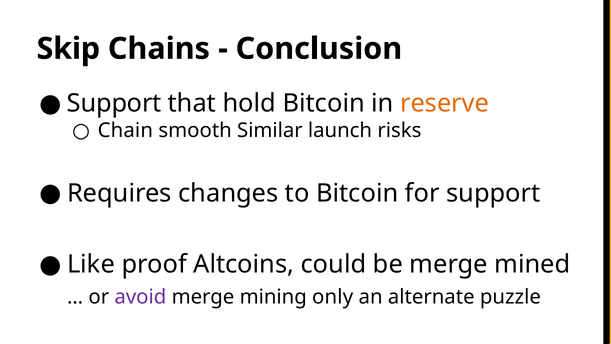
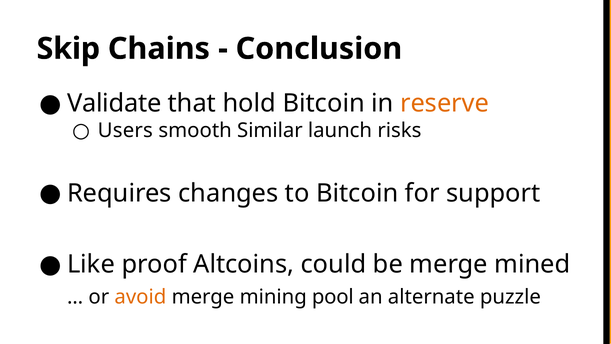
Support: Support -> Validate (114, 103)
Chain: Chain -> Users (125, 131)
avoid colour: purple -> orange (140, 297)
only: only -> pool (333, 297)
